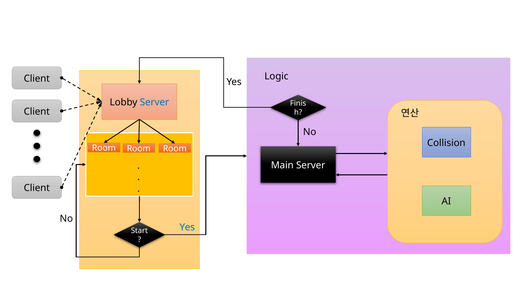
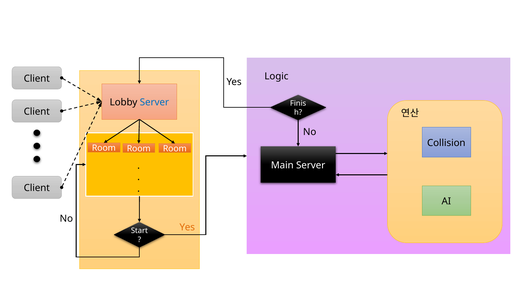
Yes colour: blue -> orange (187, 227)
